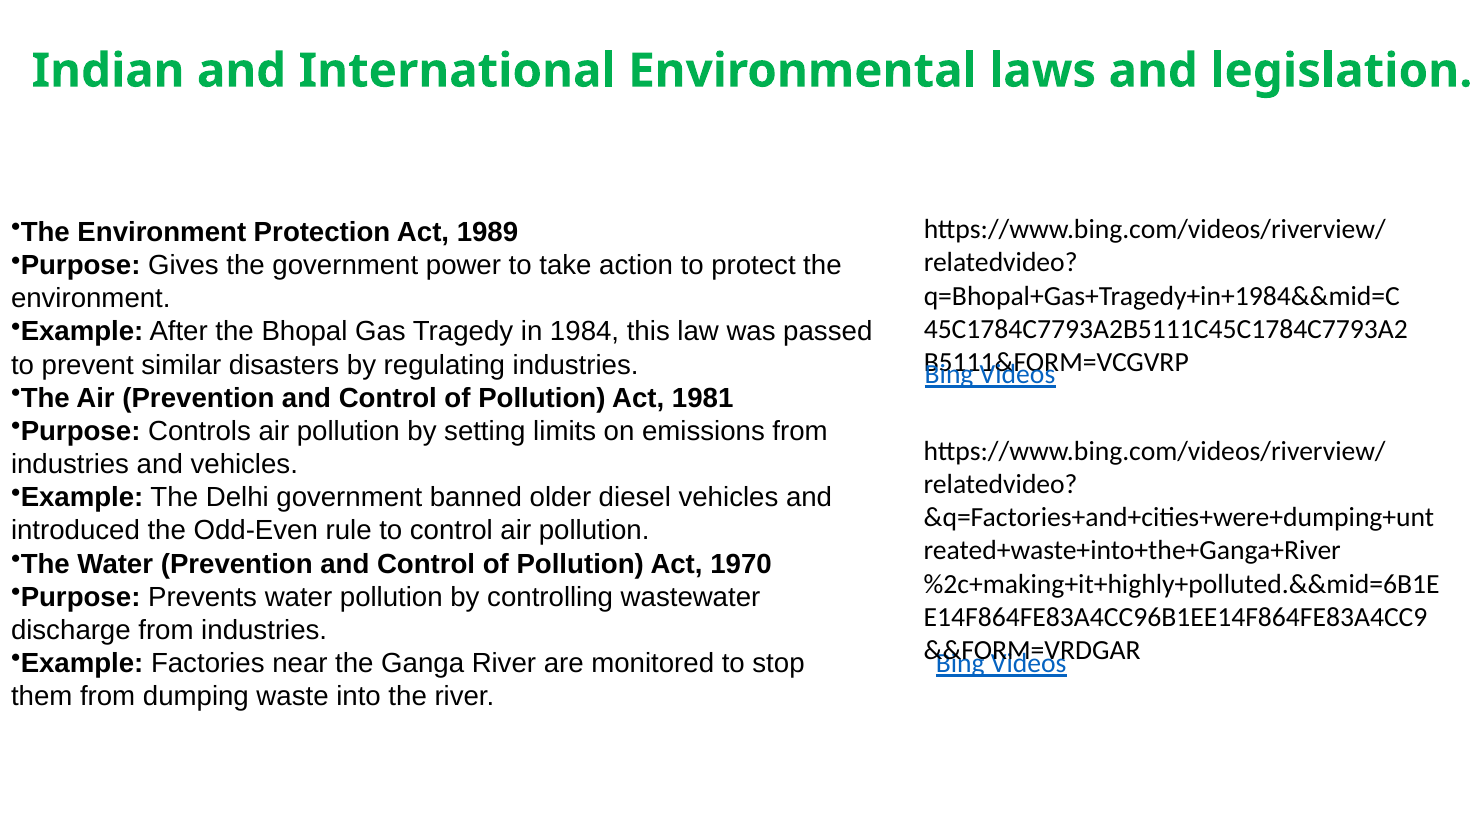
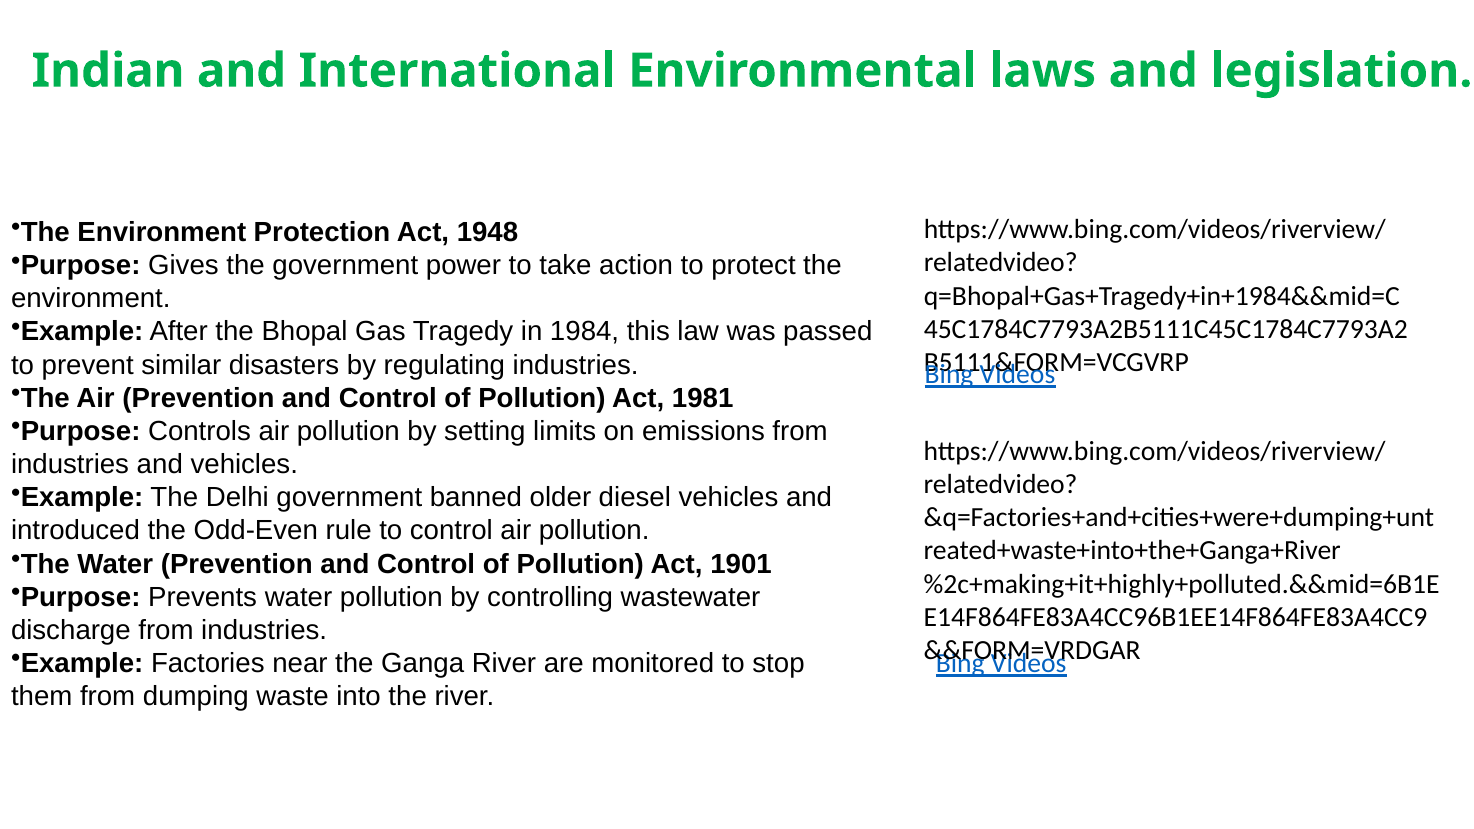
1989: 1989 -> 1948 (487, 232)
1970: 1970 -> 1901 (741, 564)
